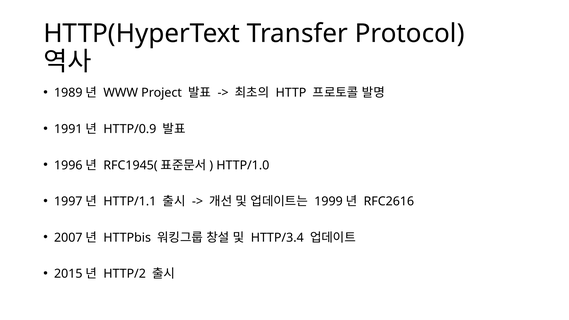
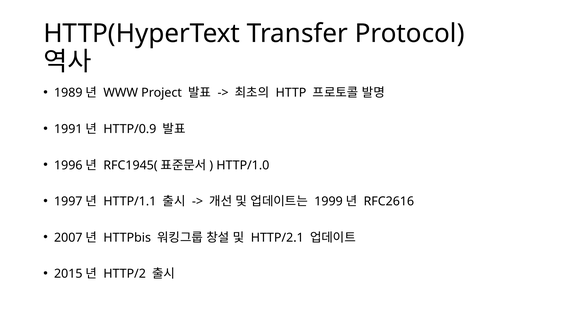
HTTP/3.4: HTTP/3.4 -> HTTP/2.1 (277, 238)
